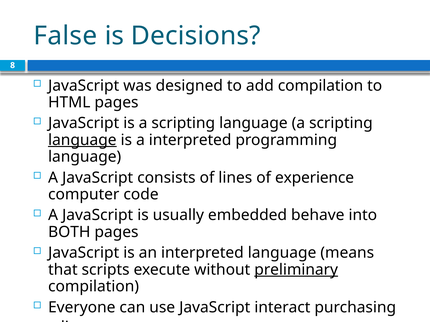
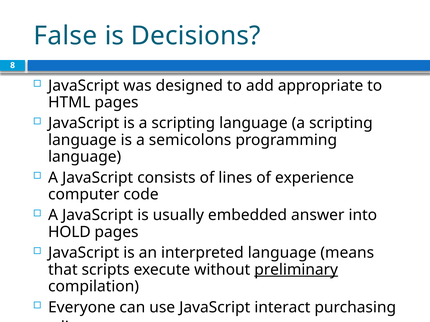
add compilation: compilation -> appropriate (321, 86)
language underline: present -> none (82, 140)
a interpreted: interpreted -> semicolons (190, 140)
behave: behave -> answer (318, 216)
BOTH: BOTH -> HOLD (69, 232)
